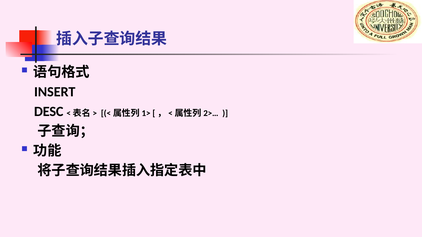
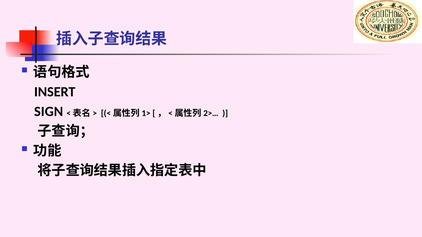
DESC: DESC -> SIGN (49, 112)
